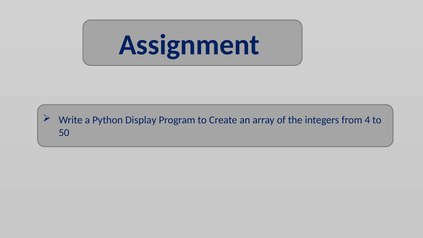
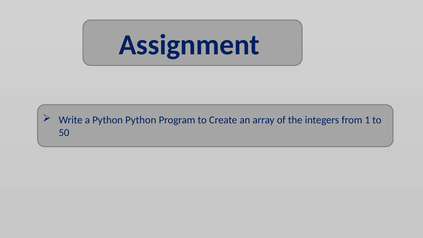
Python Display: Display -> Python (141, 120)
4: 4 -> 1 (367, 120)
